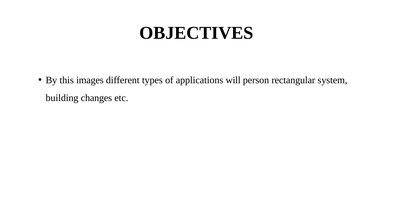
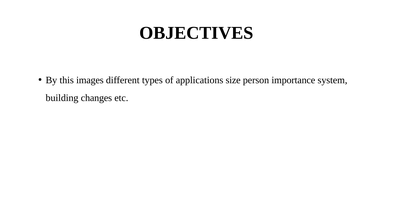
will: will -> size (233, 80)
rectangular: rectangular -> importance (293, 80)
